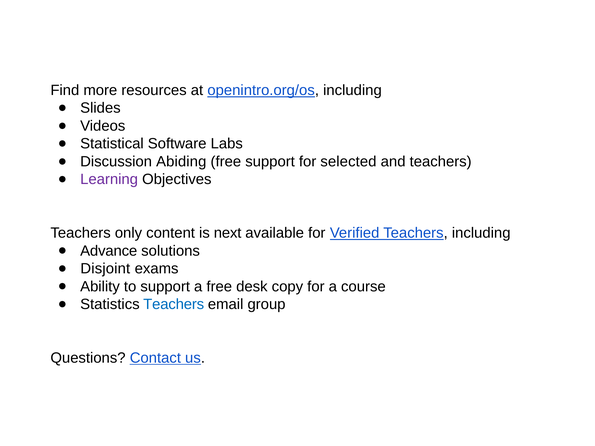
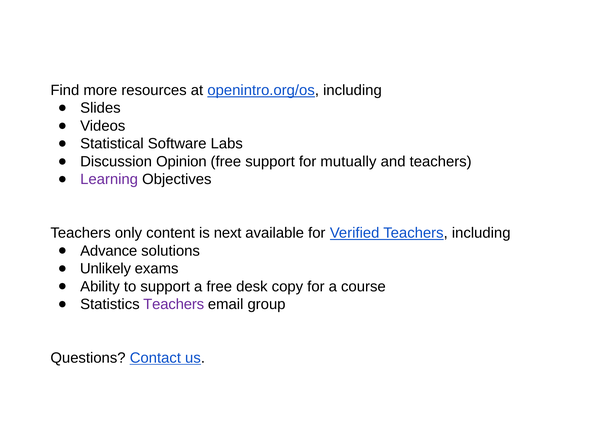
Abiding: Abiding -> Opinion (181, 162)
selected: selected -> mutually (348, 162)
Disjoint: Disjoint -> Unlikely (105, 269)
Teachers colour: blue -> purple (174, 304)
